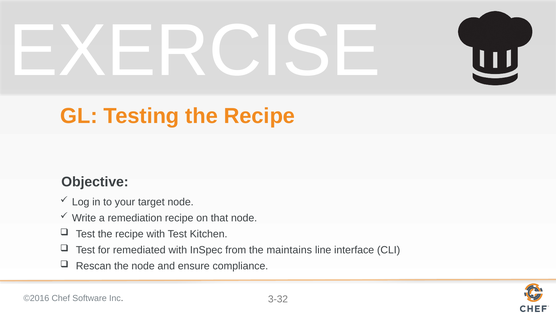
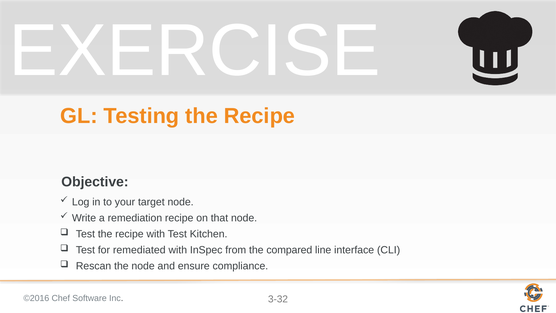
maintains: maintains -> compared (289, 250)
